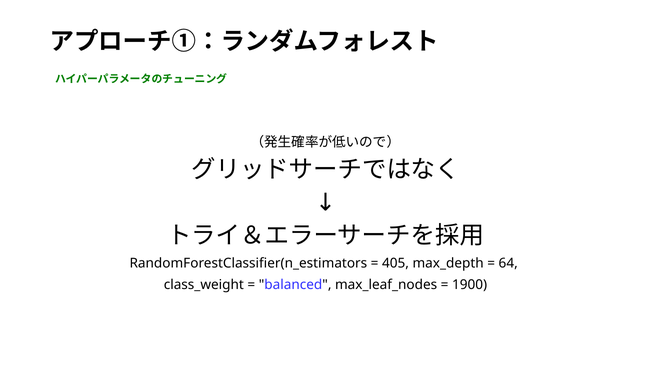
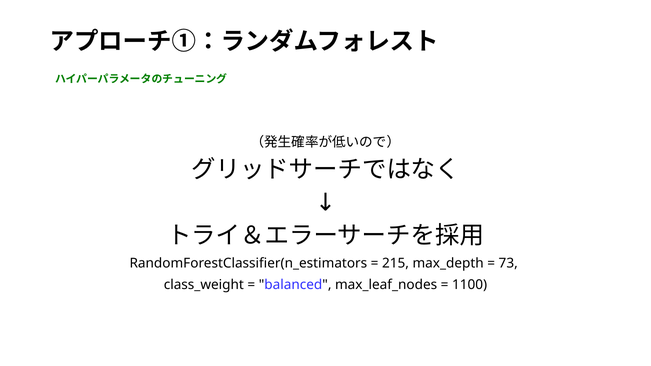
405: 405 -> 215 (396, 263)
64: 64 -> 73 (508, 263)
1900: 1900 -> 1100 (470, 285)
